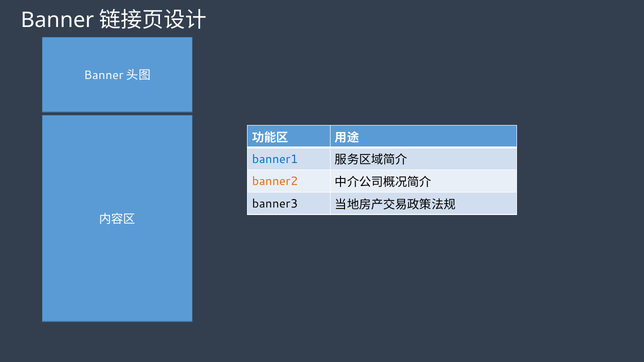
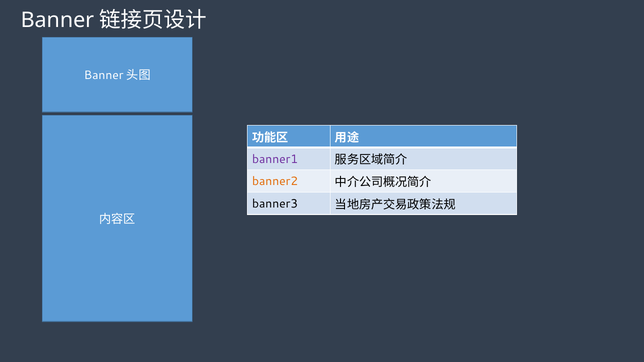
banner1 colour: blue -> purple (275, 159)
